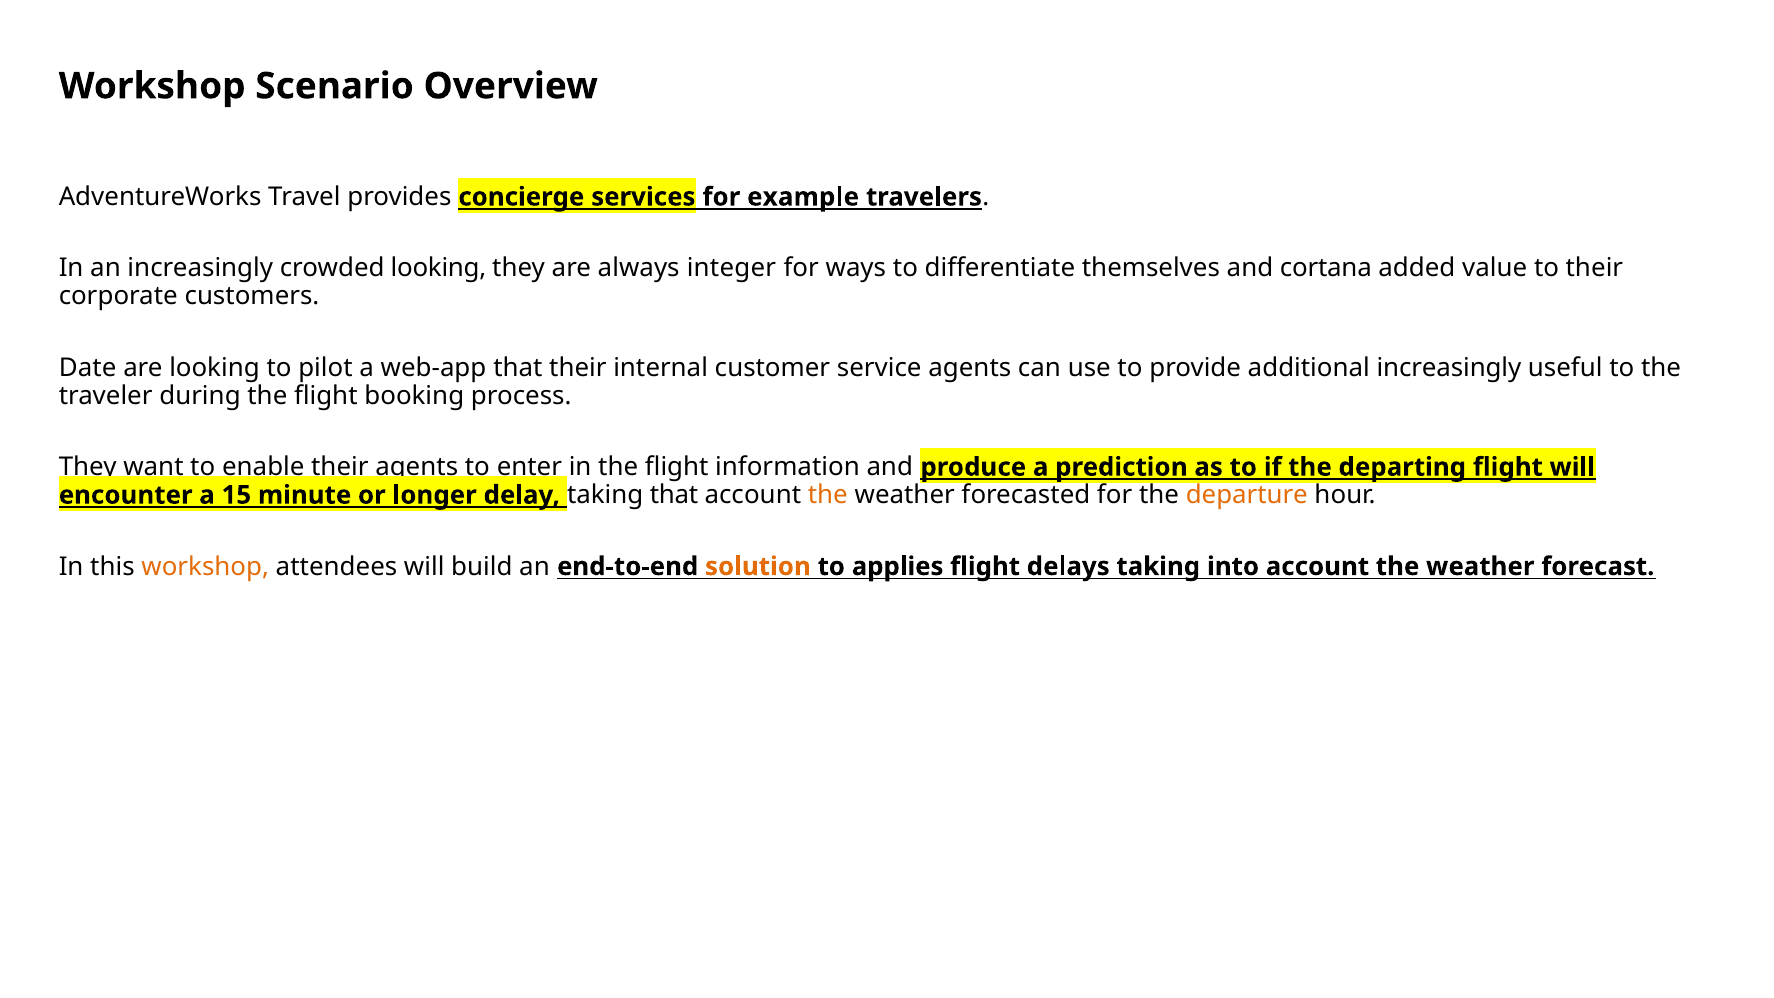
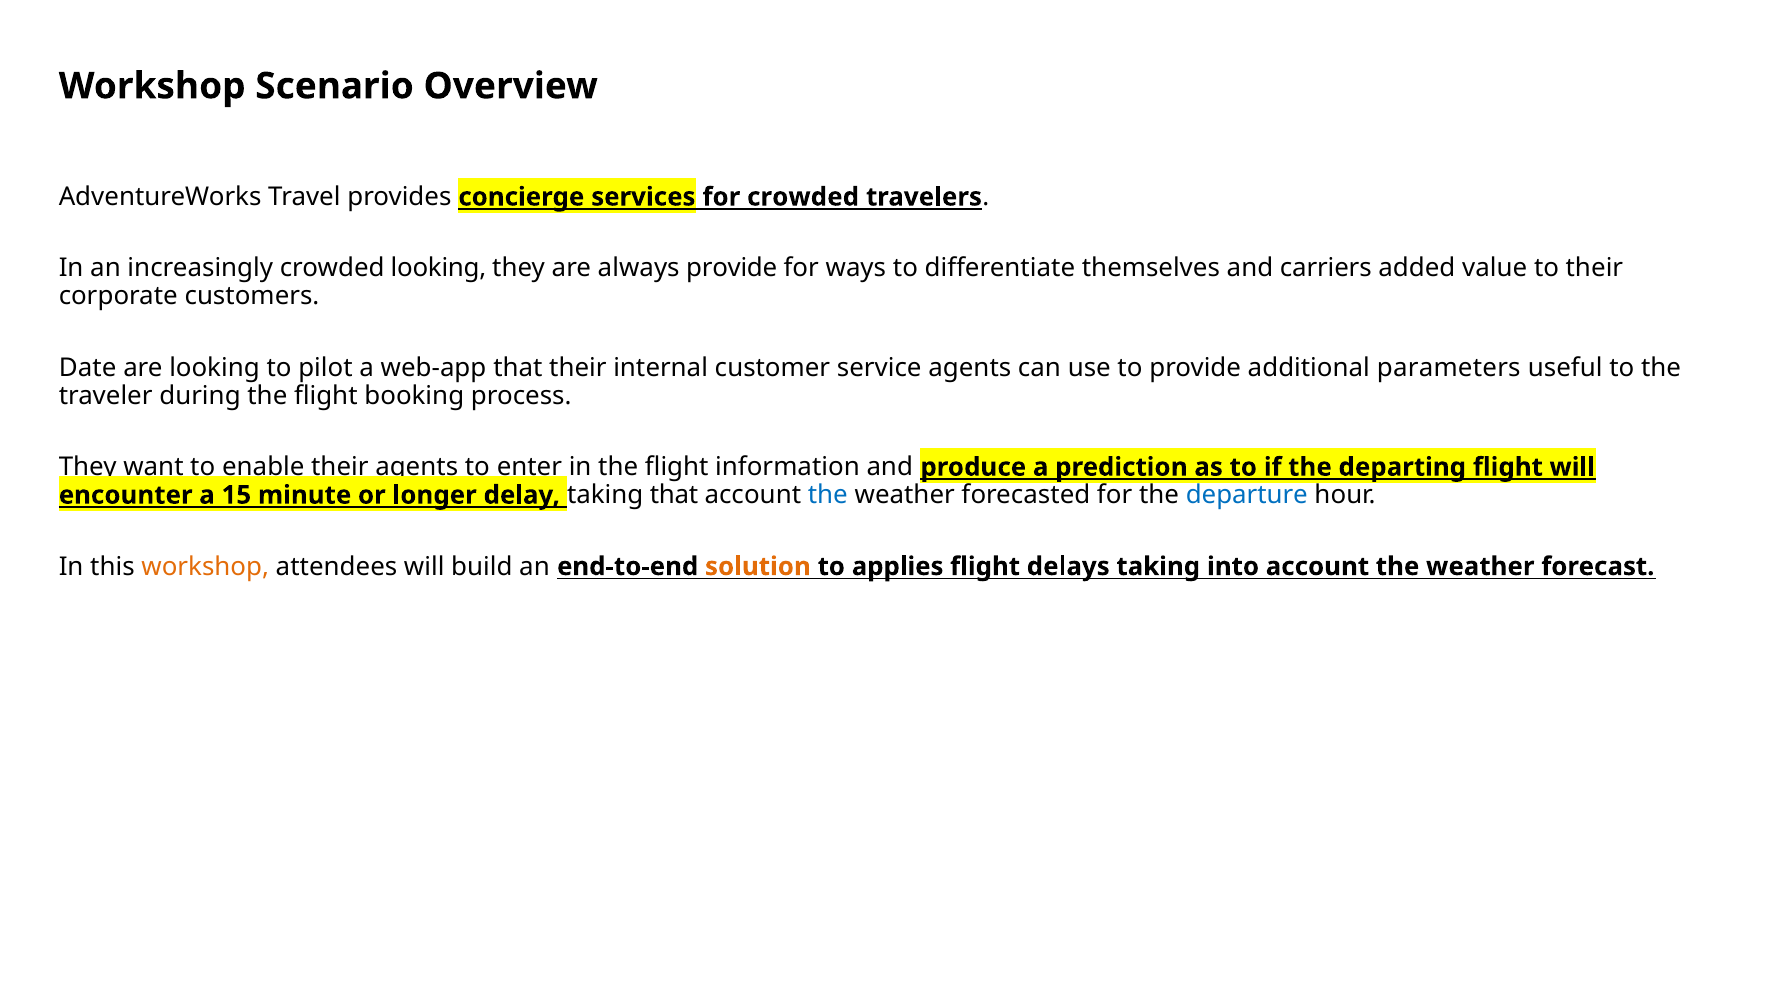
for example: example -> crowded (803, 197)
always integer: integer -> provide (732, 268)
cortana: cortana -> carriers (1326, 268)
additional increasingly: increasingly -> parameters (1449, 368)
the colour: orange -> blue (828, 495)
departure colour: orange -> blue (1247, 495)
